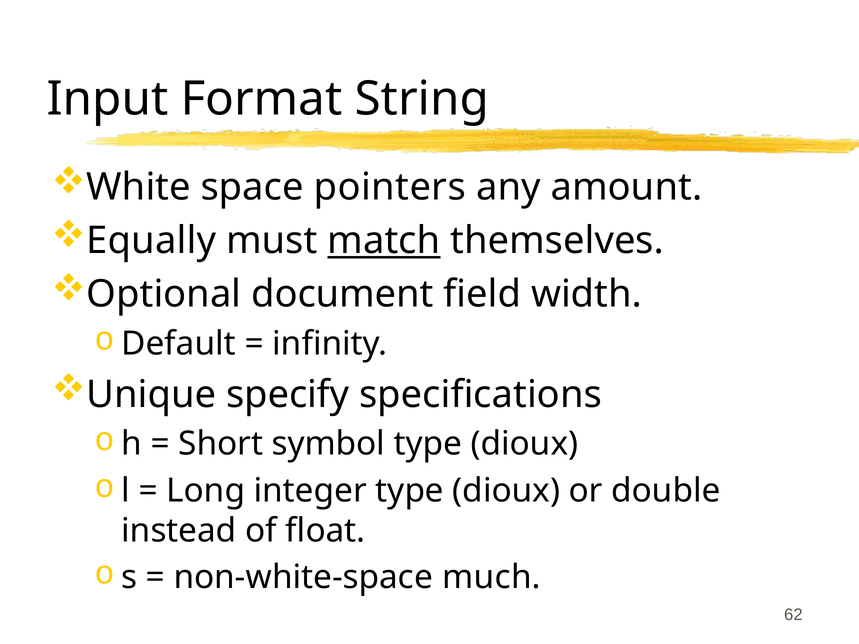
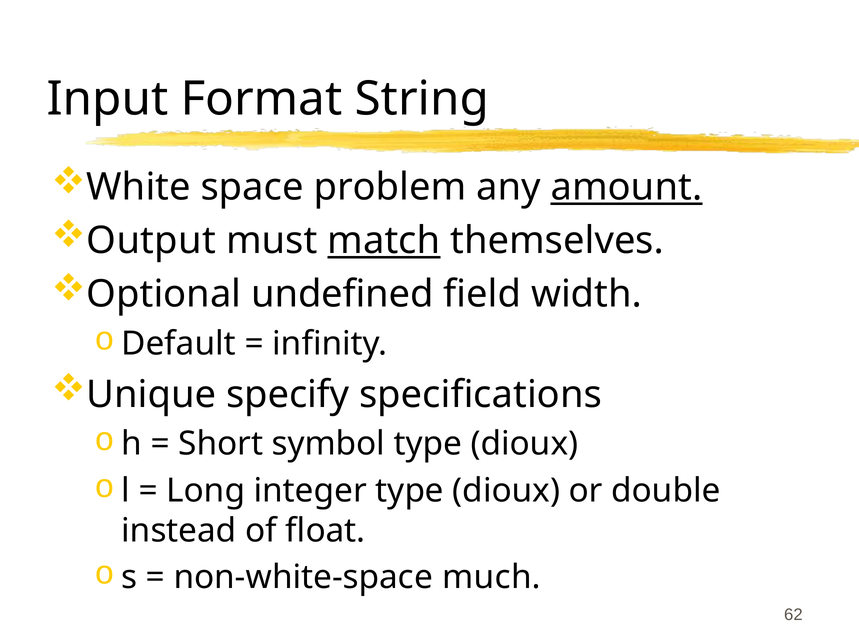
pointers: pointers -> problem (390, 187)
amount underline: none -> present (626, 187)
Equally: Equally -> Output (151, 241)
document: document -> undefined (342, 294)
